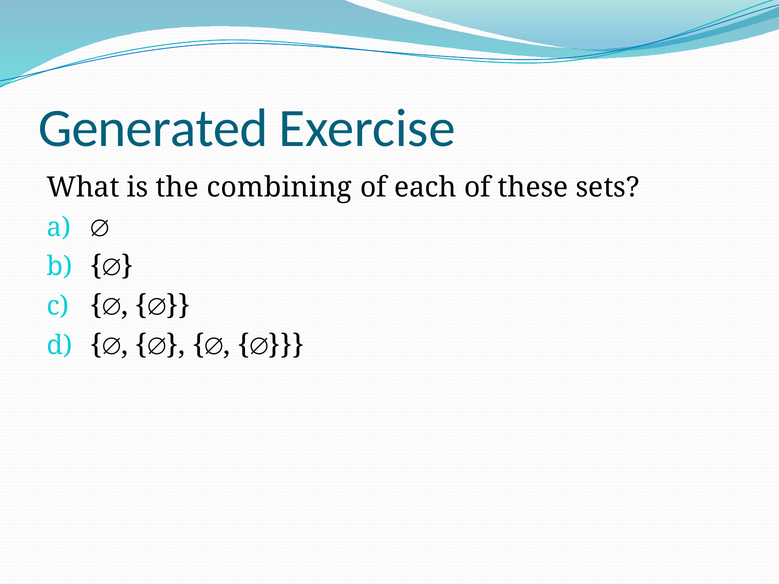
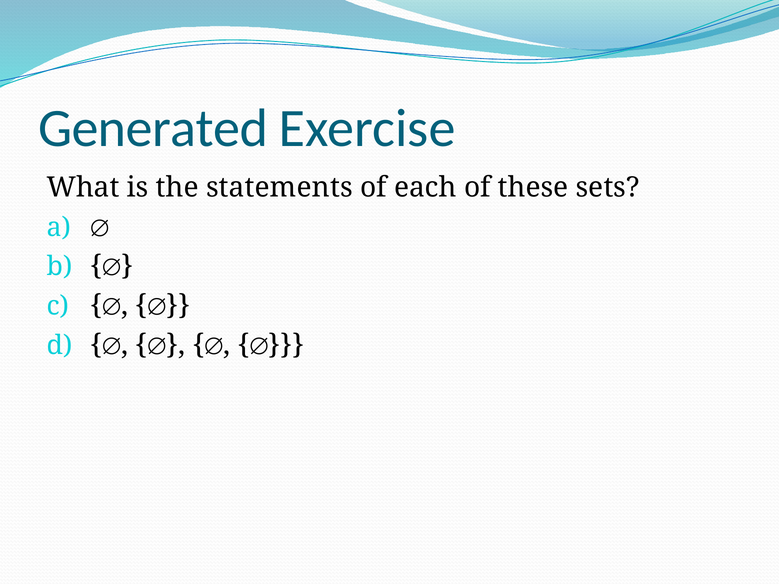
combining: combining -> statements (279, 188)
